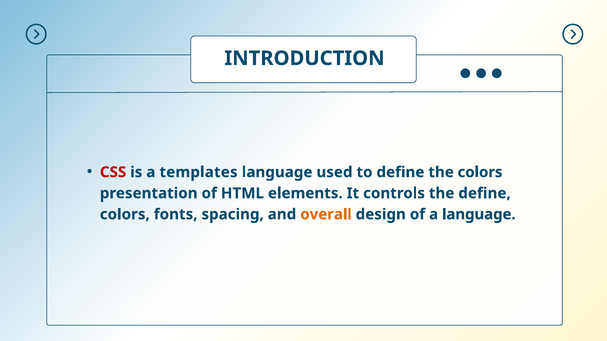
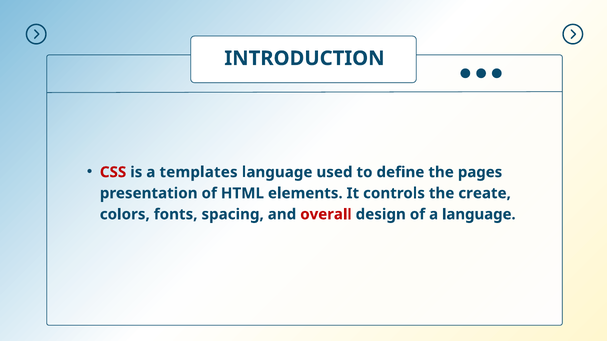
the colors: colors -> pages (480, 172)
the define: define -> create (485, 193)
overall colour: orange -> red (326, 215)
